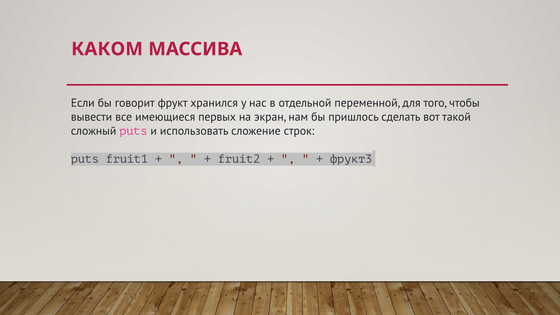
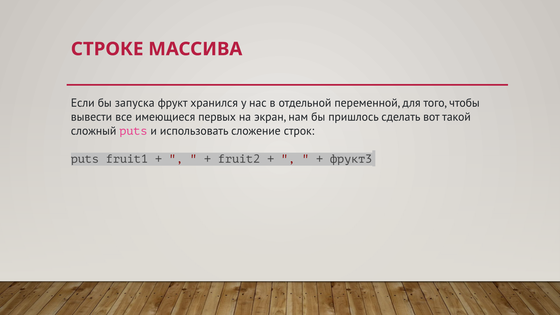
КАКОМ: КАКОМ -> СТРОКЕ (107, 49)
говорит: говорит -> запуска (135, 103)
